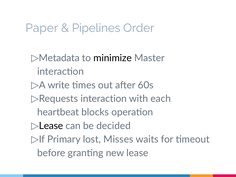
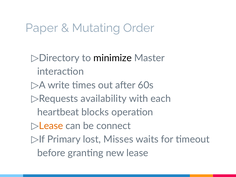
Pipelines: Pipelines -> Mutating (96, 28)
Metadata: Metadata -> Directory (59, 58)
Requests interaction: interaction -> availability (104, 99)
Lease colour: black -> orange (51, 126)
decided: decided -> connect (114, 126)
